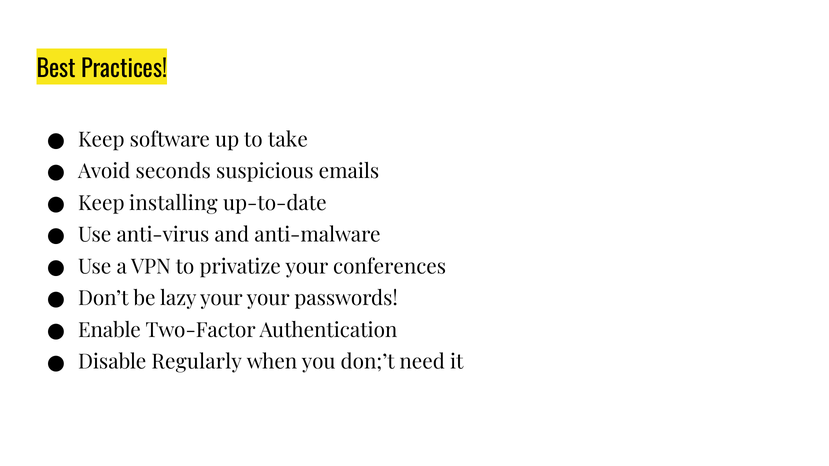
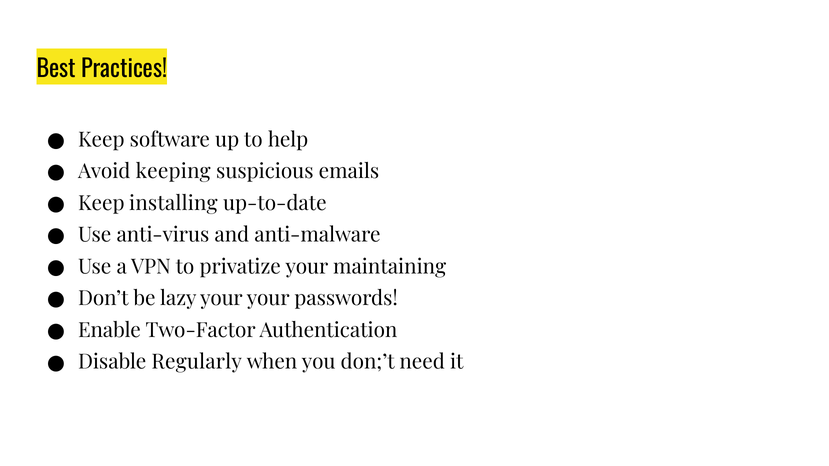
take: take -> help (288, 140)
seconds: seconds -> keeping (173, 172)
conferences: conferences -> maintaining (390, 267)
